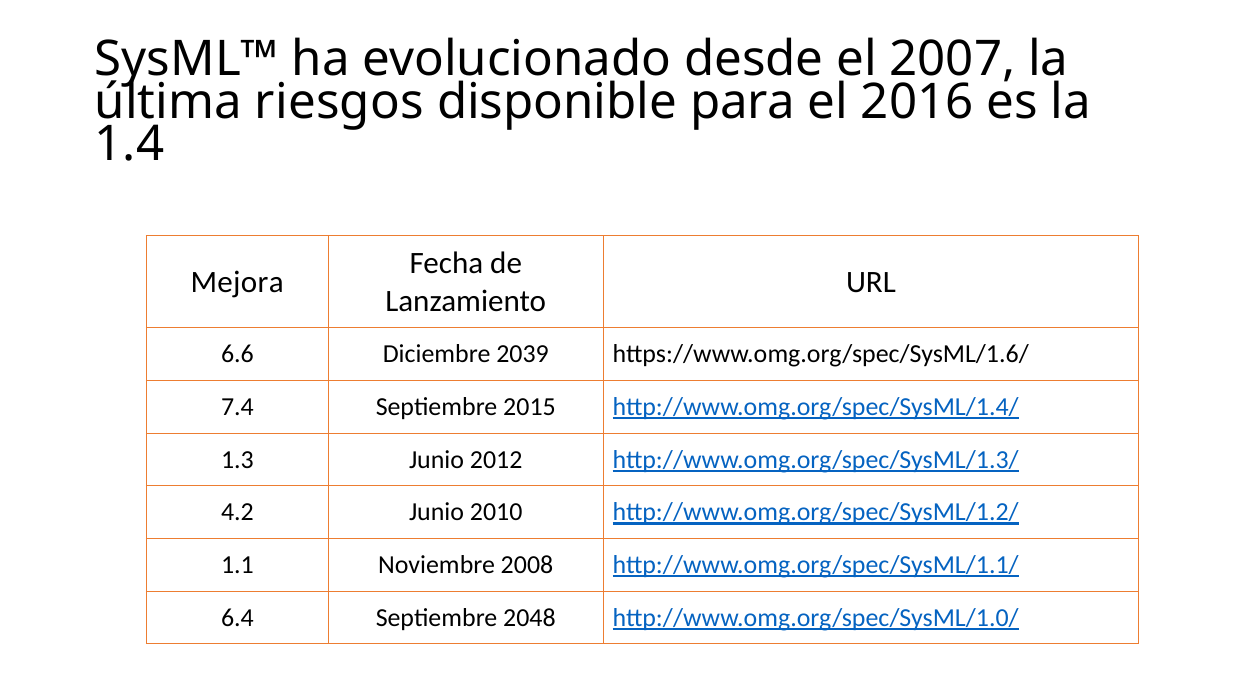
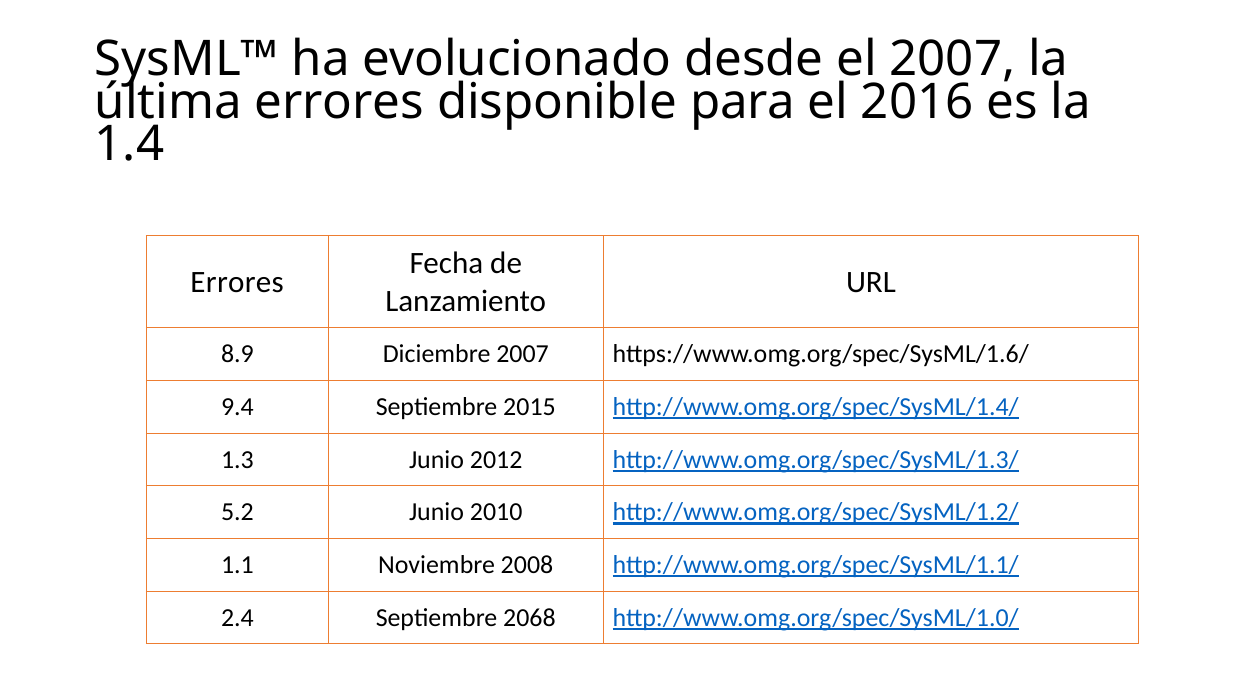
última riesgos: riesgos -> errores (339, 102)
Mejora: Mejora -> Errores (237, 282)
6.6: 6.6 -> 8.9 (237, 355)
Diciembre 2039: 2039 -> 2007 (523, 355)
7.4: 7.4 -> 9.4 (237, 407)
4.2: 4.2 -> 5.2 (237, 513)
6.4: 6.4 -> 2.4 (237, 618)
2048: 2048 -> 2068 (529, 618)
